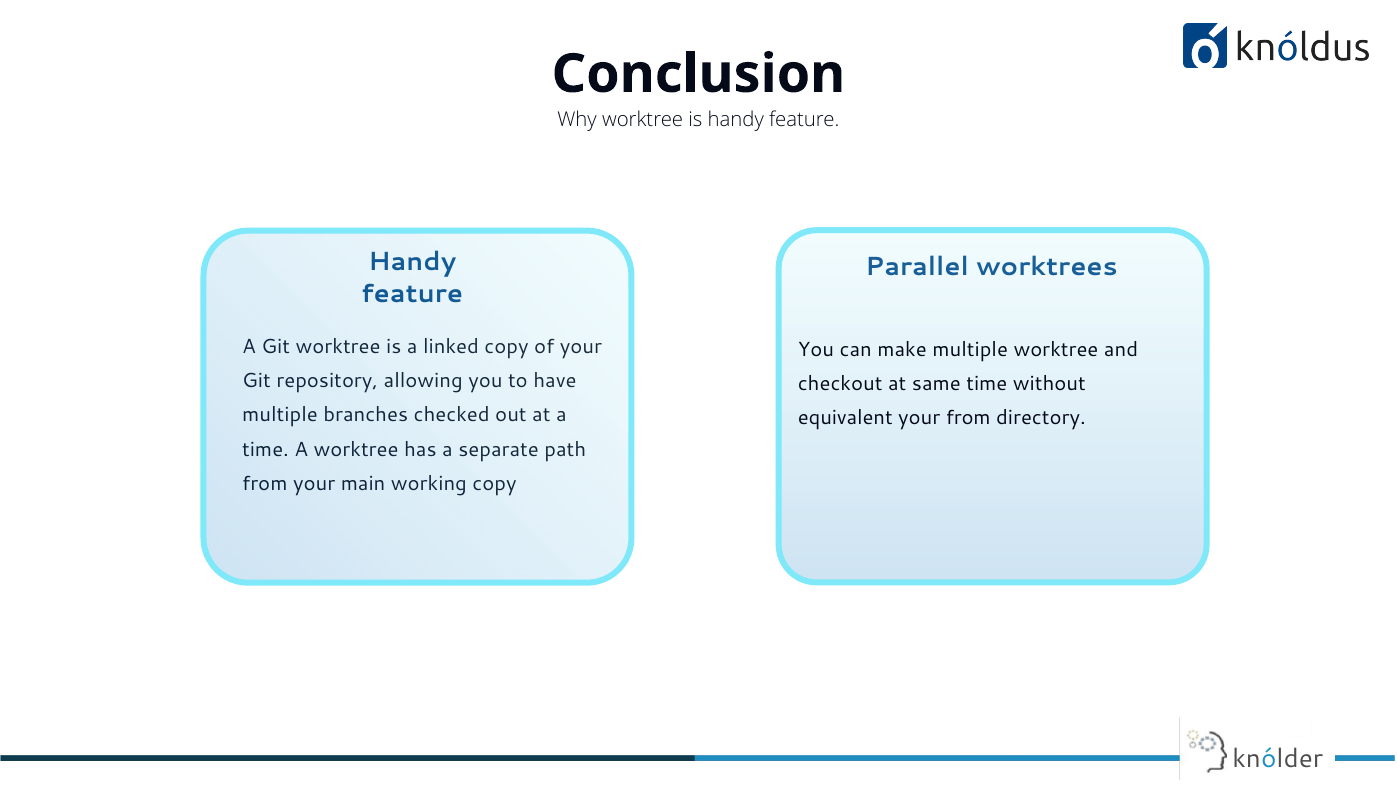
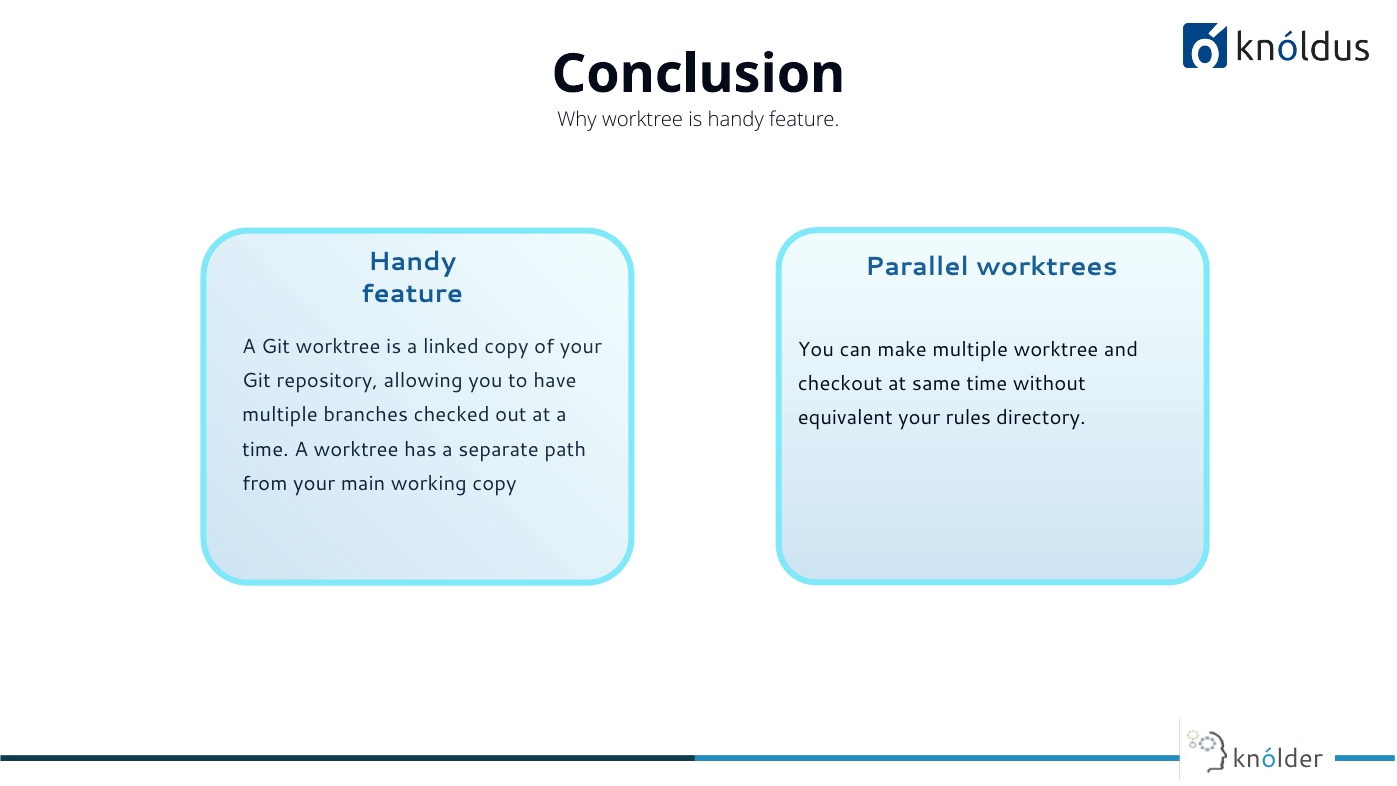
your from: from -> rules (968, 418)
